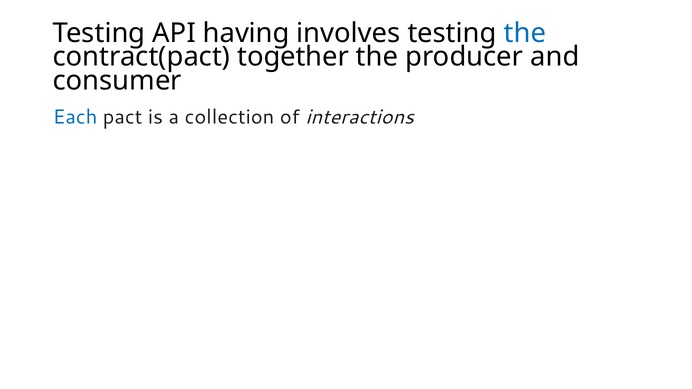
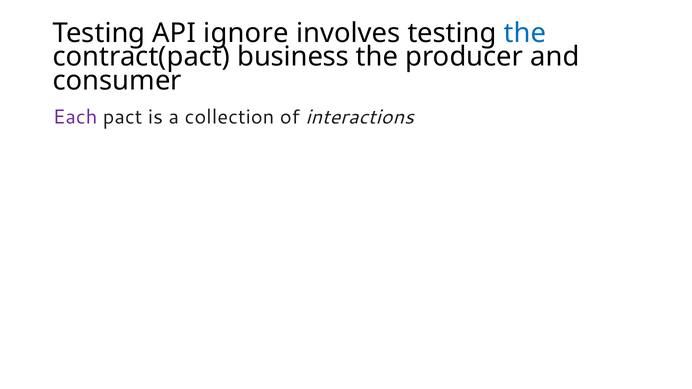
having: having -> ignore (246, 33)
together: together -> business (293, 57)
Each colour: blue -> purple (75, 117)
